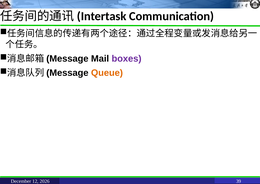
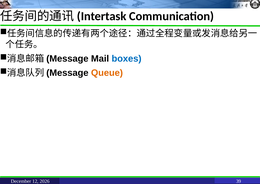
boxes colour: purple -> blue (127, 59)
